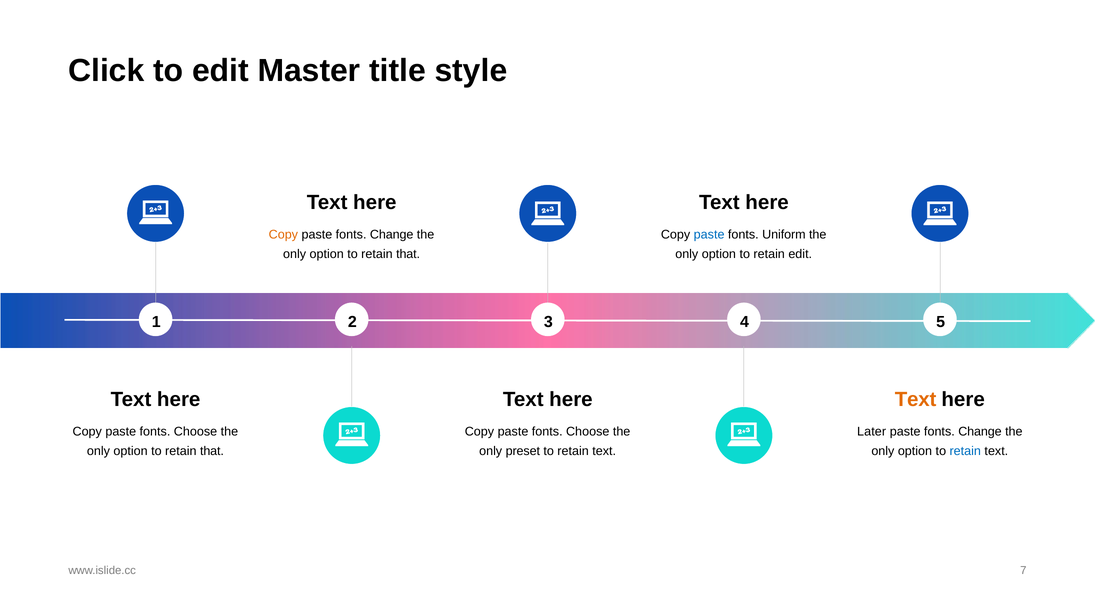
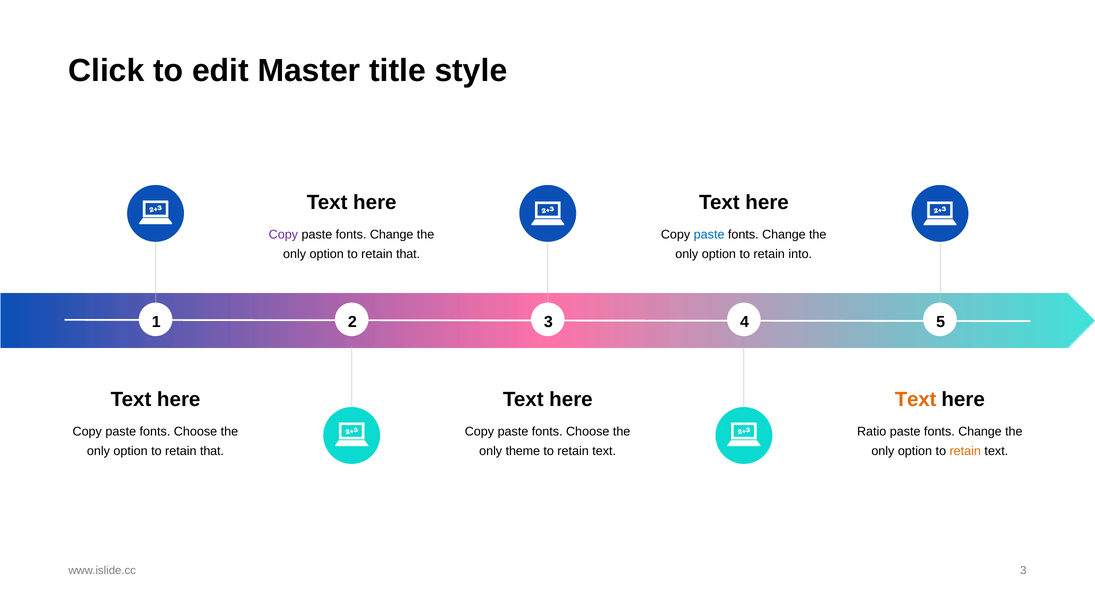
Copy colour: orange -> purple (283, 235)
Uniform: Uniform -> Change (784, 235)
retain edit: edit -> into (800, 254)
Later: Later -> Ratio (872, 432)
preset: preset -> theme (523, 451)
retain colour: blue -> orange (965, 451)
www.islide.cc 7: 7 -> 3 (1023, 571)
